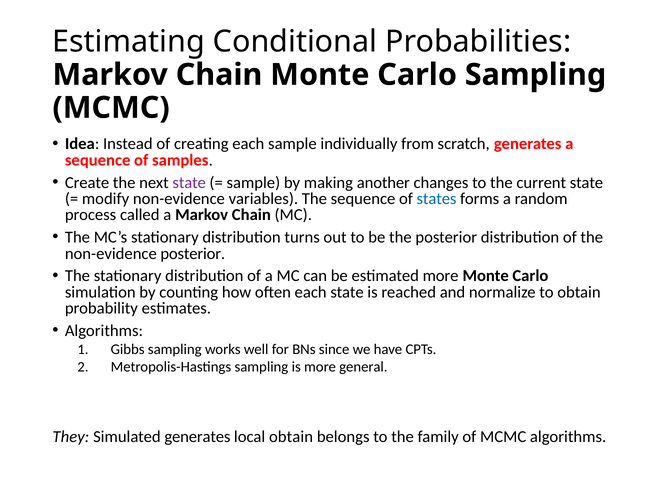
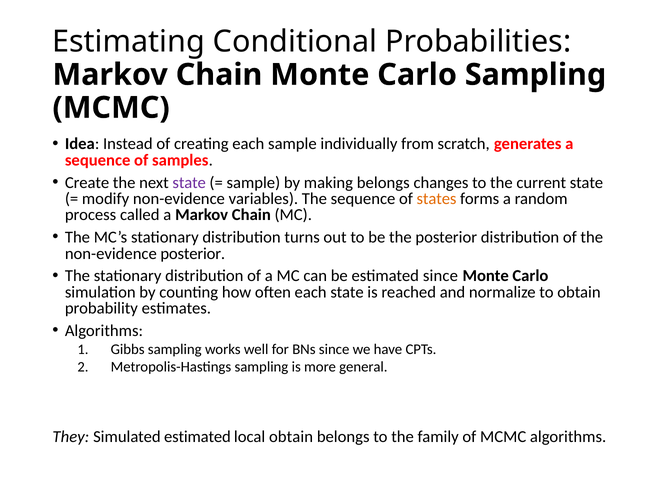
making another: another -> belongs (383, 182)
states colour: blue -> orange (437, 199)
estimated more: more -> since (440, 276)
Simulated generates: generates -> estimated (197, 436)
